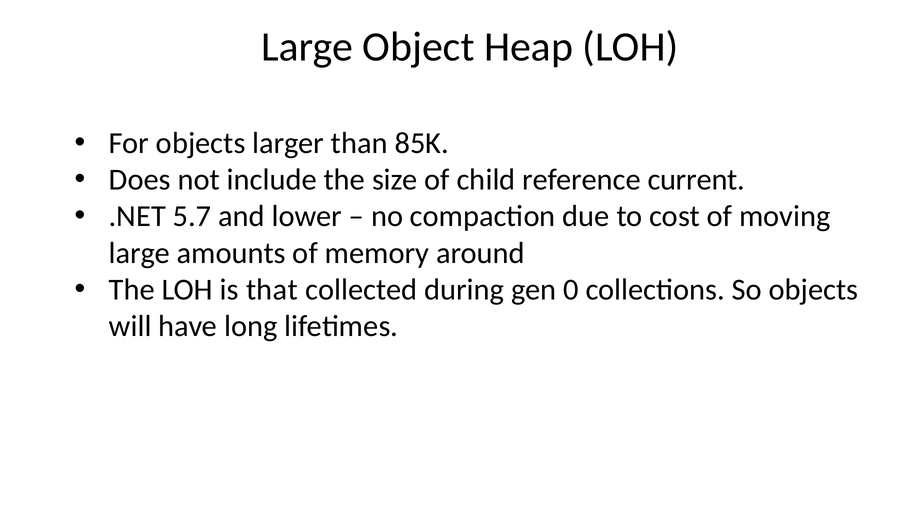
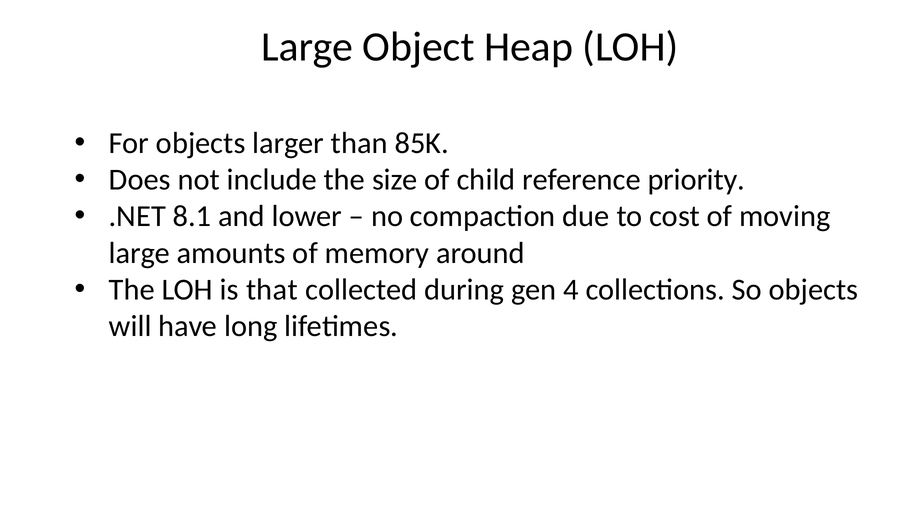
current: current -> priority (696, 180)
5.7: 5.7 -> 8.1 (192, 216)
0: 0 -> 4 (571, 290)
